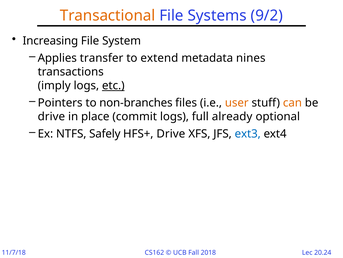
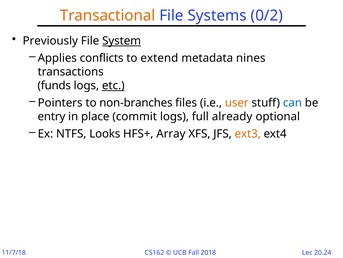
9/2: 9/2 -> 0/2 (267, 16)
Increasing: Increasing -> Previously (50, 41)
System underline: none -> present (122, 41)
transfer: transfer -> conflicts (102, 58)
imply: imply -> funds (54, 85)
can colour: orange -> blue (292, 103)
drive: drive -> entry (51, 116)
Safely: Safely -> Looks (105, 133)
HFS+ Drive: Drive -> Array (171, 133)
ext3 colour: blue -> orange (248, 133)
